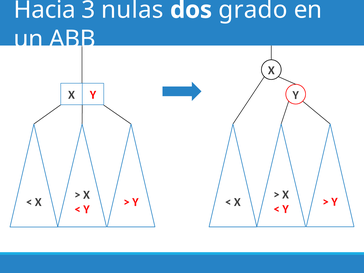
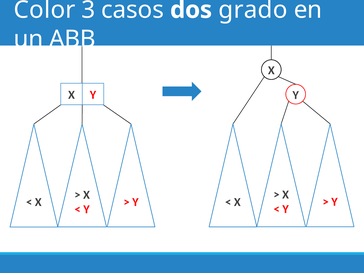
Hacia: Hacia -> Color (45, 10)
nulas: nulas -> casos (132, 10)
